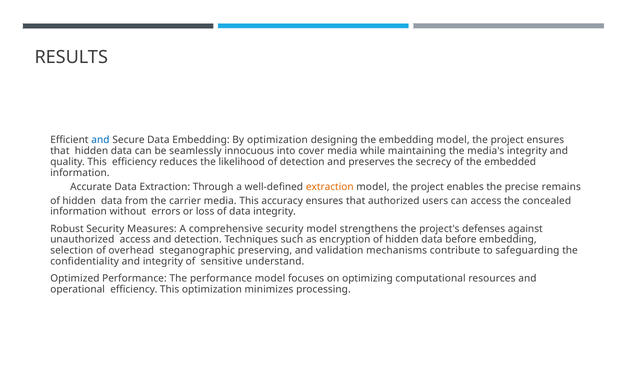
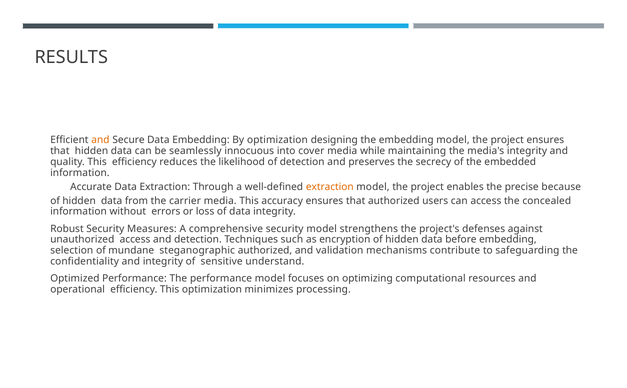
and colour: blue -> orange (100, 140)
remains: remains -> because (561, 187)
overhead: overhead -> mundane (131, 250)
steganographic preserving: preserving -> authorized (265, 250)
